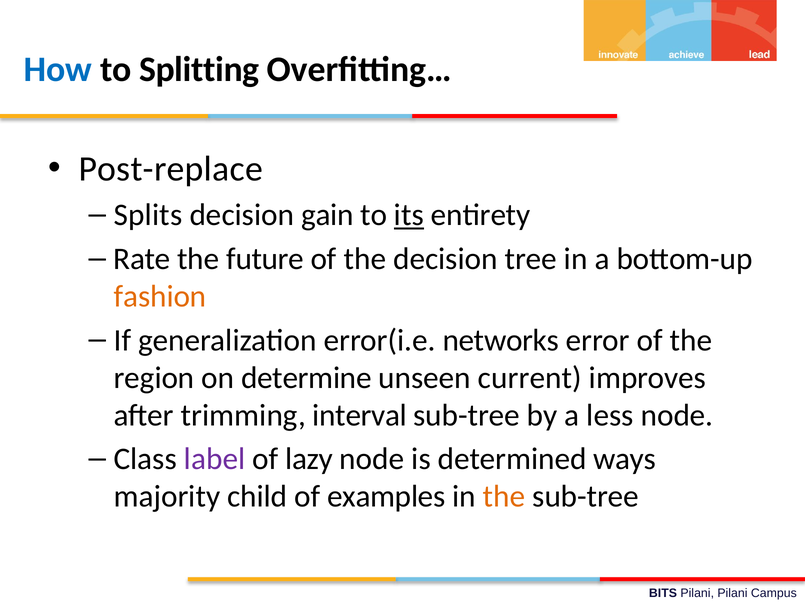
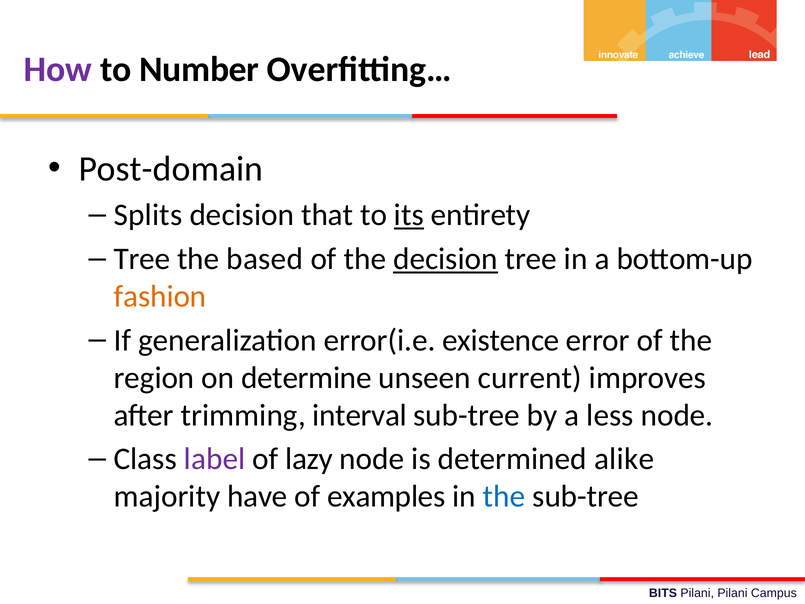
How colour: blue -> purple (58, 69)
Splitting: Splitting -> Number (199, 69)
Post-replace: Post-replace -> Post-domain (171, 169)
gain: gain -> that (327, 215)
Rate: Rate -> Tree (142, 259)
future: future -> based (265, 259)
decision underline: none -> present (445, 259)
networks: networks -> existence (501, 340)
ways: ways -> alike (624, 459)
child: child -> have (257, 496)
the colour: orange -> blue (504, 496)
